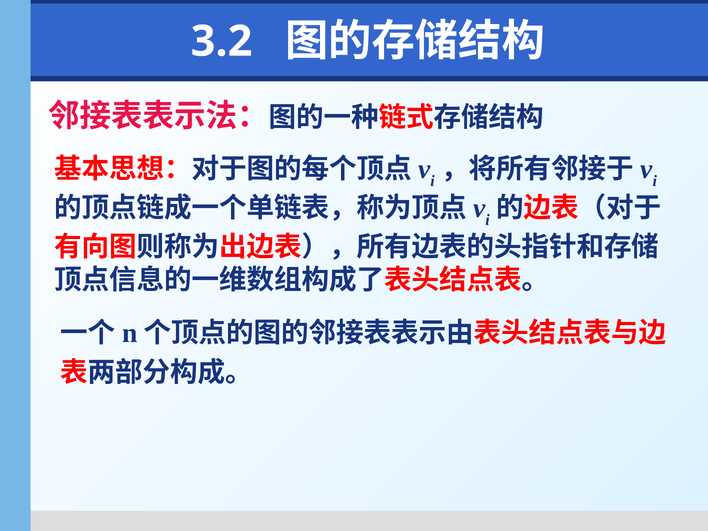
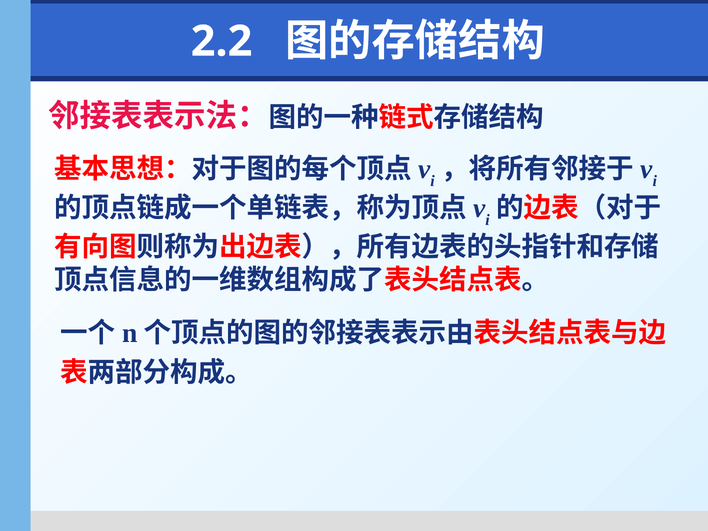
3.2: 3.2 -> 2.2 (222, 41)
